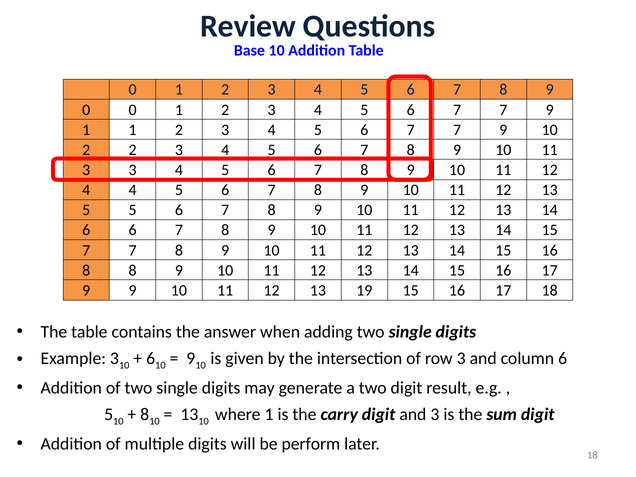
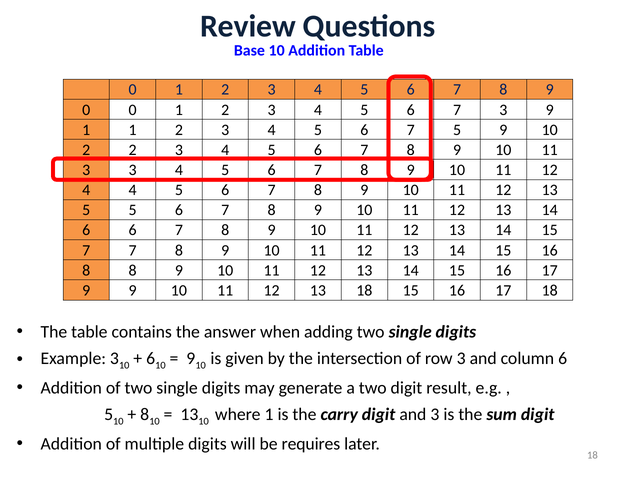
7: 7 -> 3 (503, 110)
7: 7 -> 5 (457, 130)
13 19: 19 -> 18 (364, 290)
perform: perform -> requires (311, 444)
